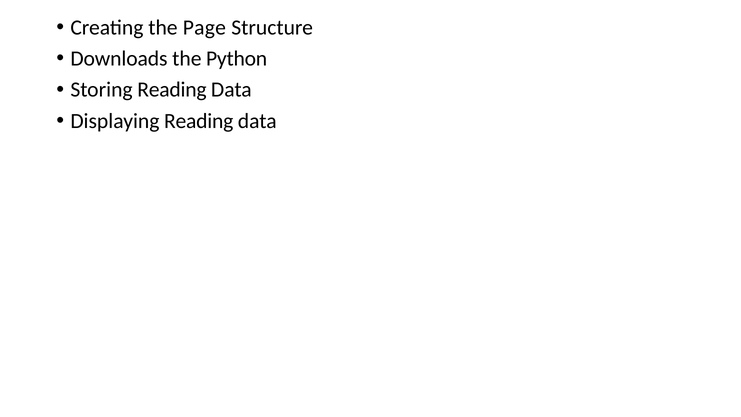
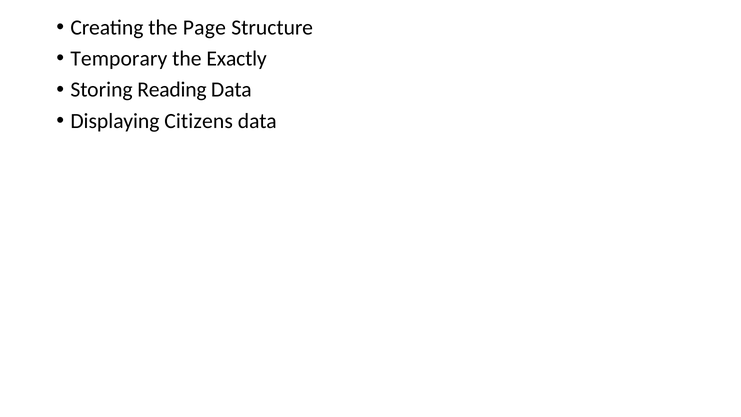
Downloads: Downloads -> Temporary (119, 59)
Python: Python -> Exactly (237, 59)
Displaying Reading: Reading -> Citizens (199, 121)
